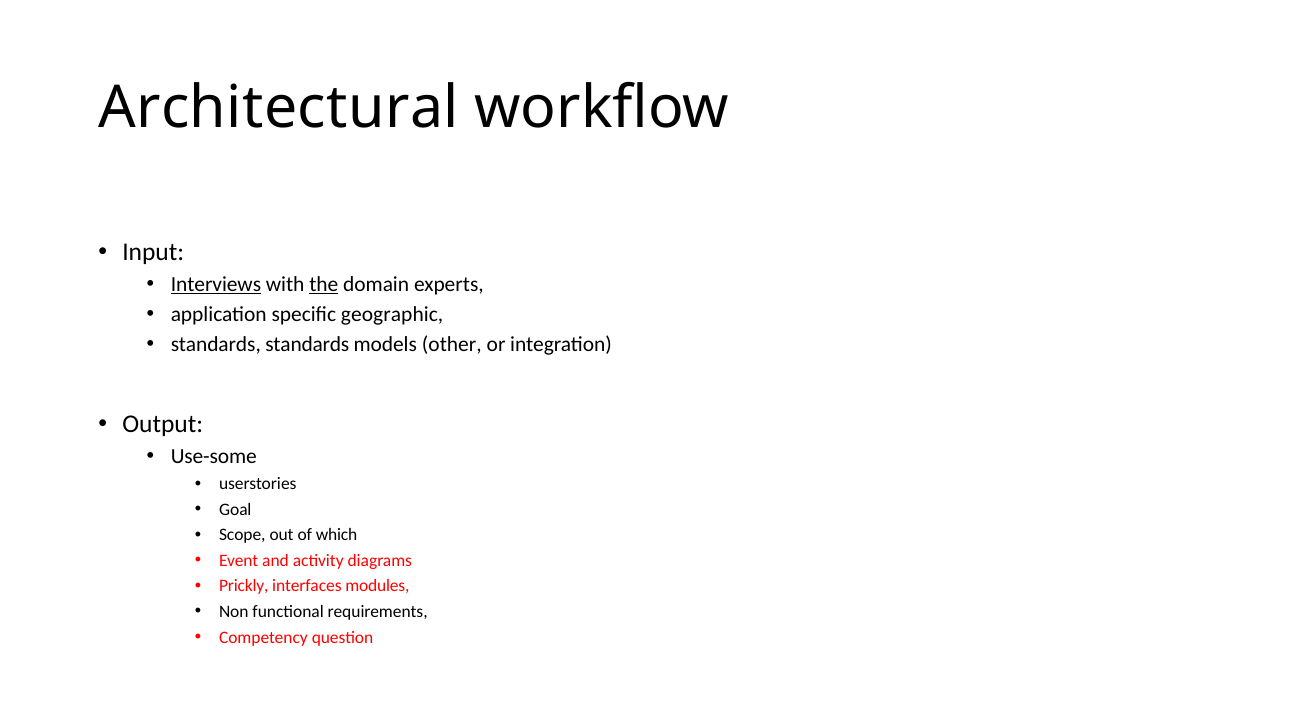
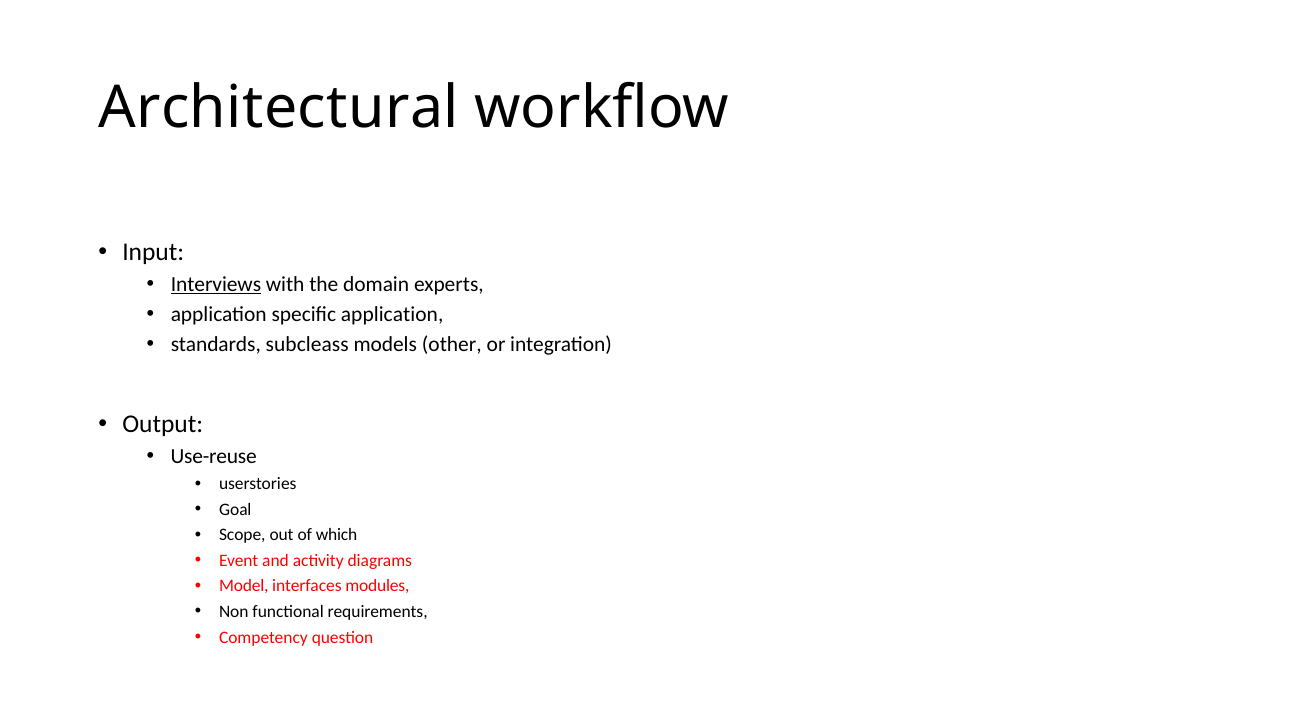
the underline: present -> none (324, 285)
specific geographic: geographic -> application (392, 314)
standards standards: standards -> subcleass (307, 344)
Use-some: Use-some -> Use-reuse (214, 456)
Prickly: Prickly -> Model (244, 586)
